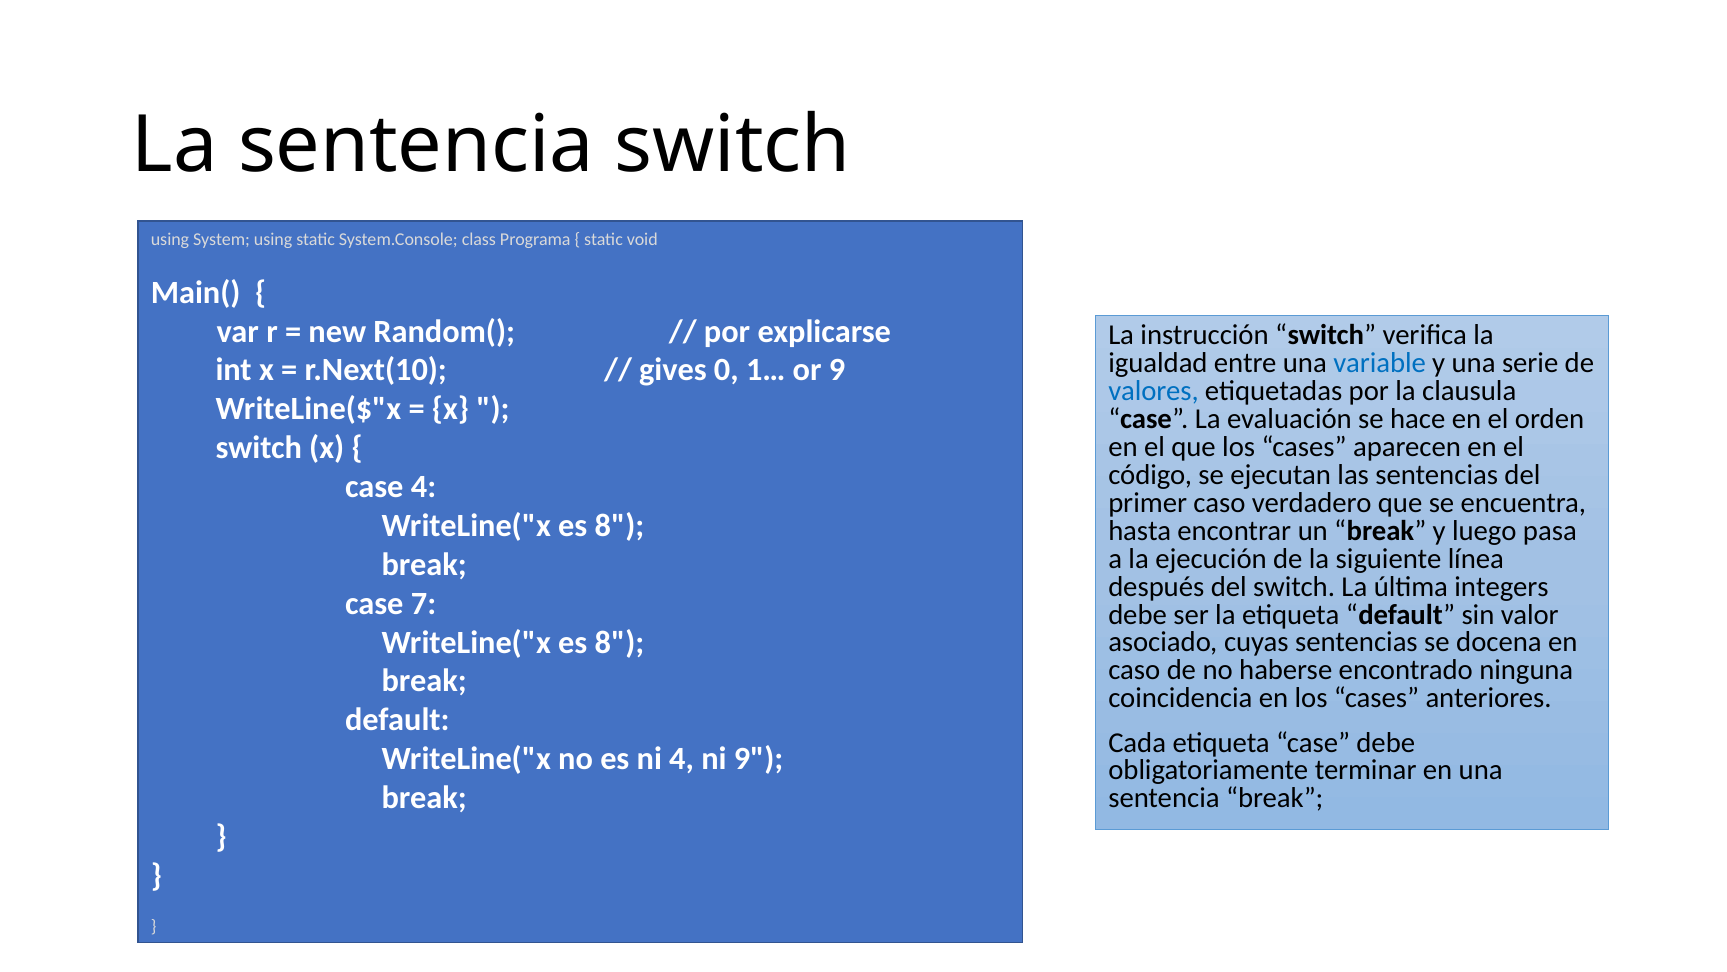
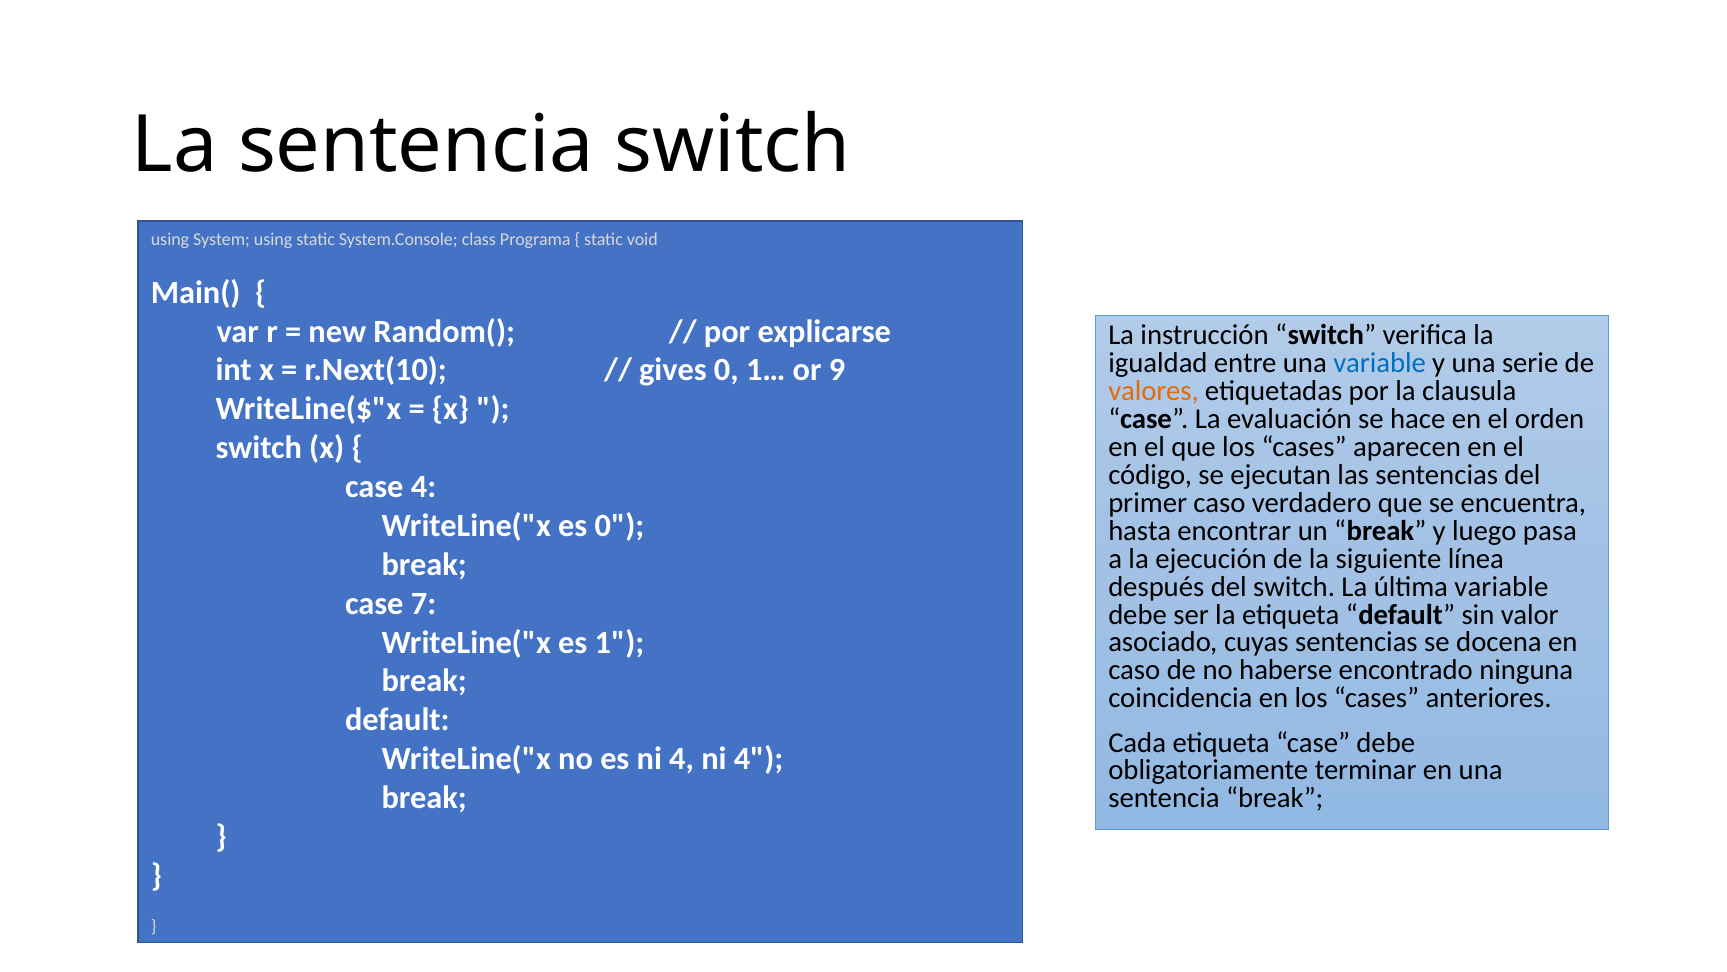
valores colour: blue -> orange (1154, 391)
8: 8 -> 0 (619, 525)
última integers: integers -> variable (1501, 586)
8: 8 -> 1 (619, 642)
4 ni 9: 9 -> 4 (759, 759)
